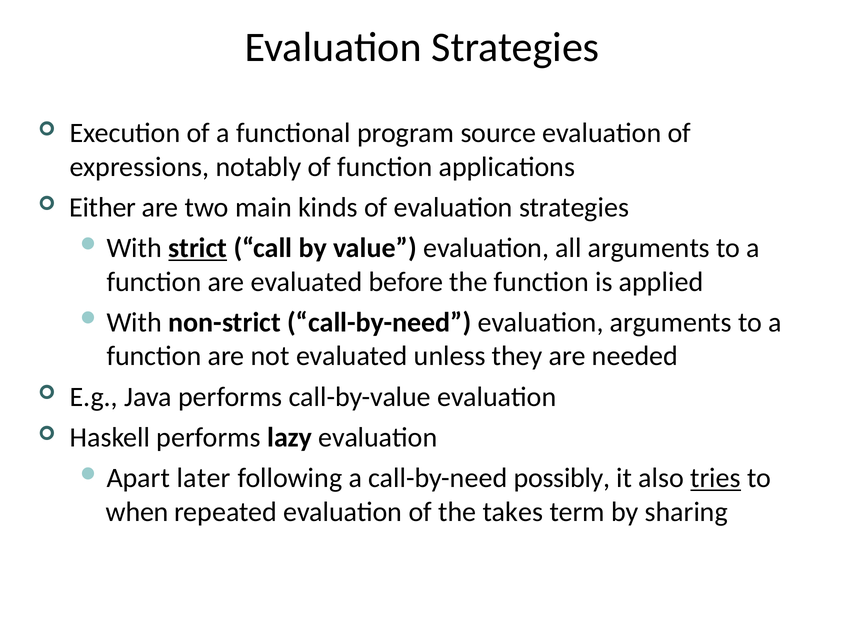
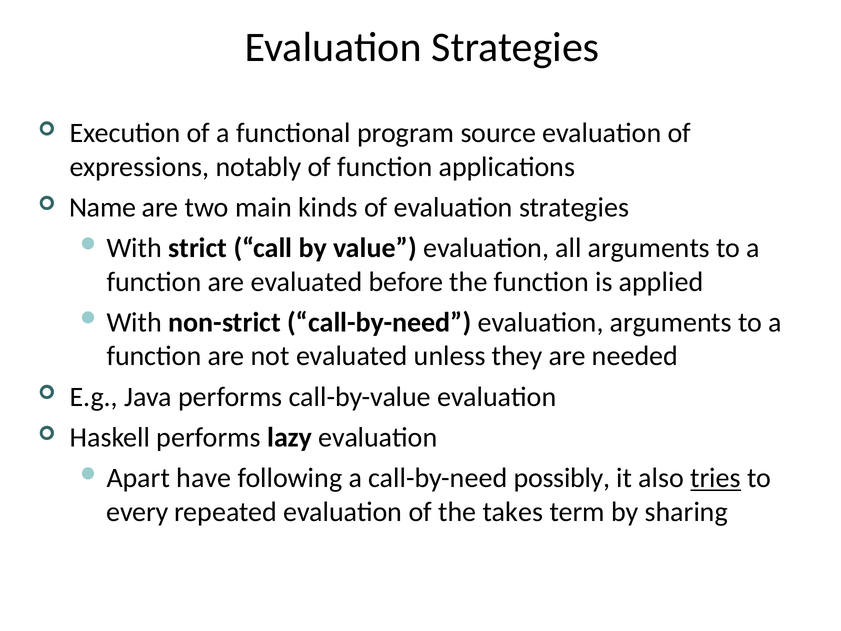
Either: Either -> Name (103, 207)
strict underline: present -> none (198, 248)
later: later -> have (204, 478)
when: when -> every (137, 512)
